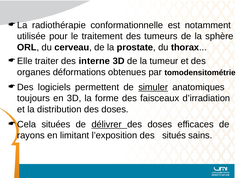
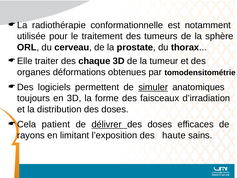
interne: interne -> chaque (94, 61)
situées: situées -> patient (56, 124)
situés: situés -> haute (174, 135)
